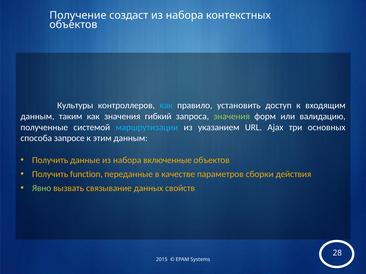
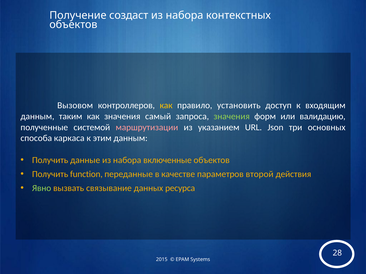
Культуры: Культуры -> Вызовом (75, 106)
как colour: light blue -> yellow (166, 106)
гибкий: гибкий -> самый (158, 117)
маршрутизации colour: light blue -> pink (147, 128)
Ajax: Ajax -> Json (275, 128)
запросе: запросе -> каркаса (69, 138)
сборки: сборки -> второй (260, 174)
свойств: свойств -> ресурса (180, 189)
